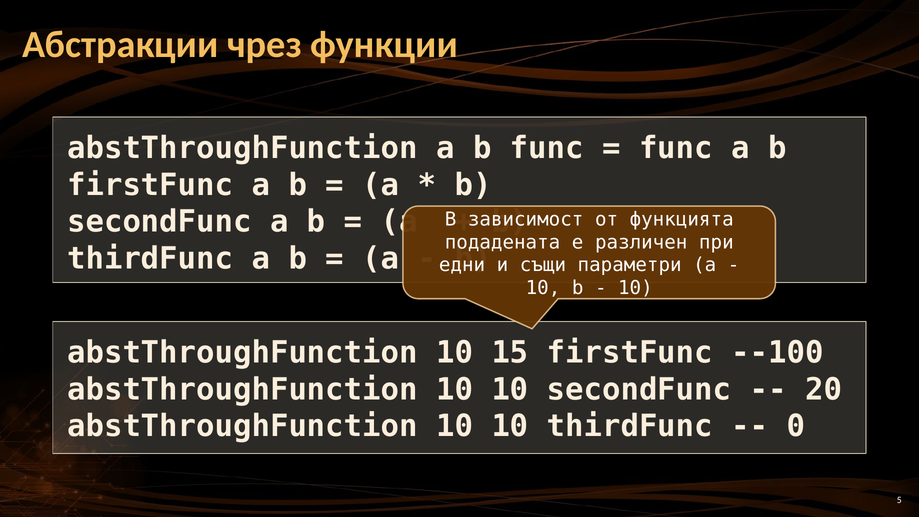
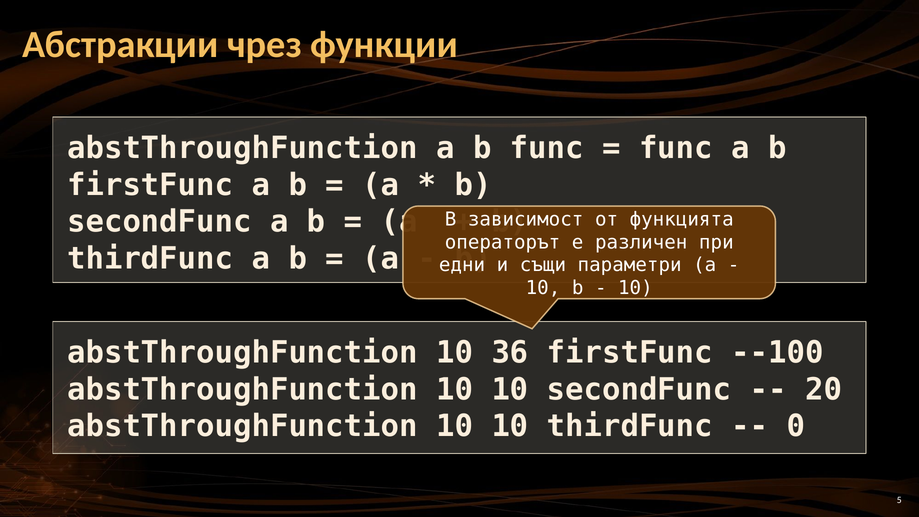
подадената: подадената -> операторът (503, 242)
15: 15 -> 36 (510, 353)
